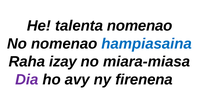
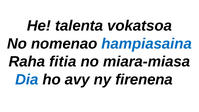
talenta nomenao: nomenao -> vokatsoa (140, 26)
izay: izay -> fitia (63, 62)
Dia colour: purple -> blue (27, 79)
